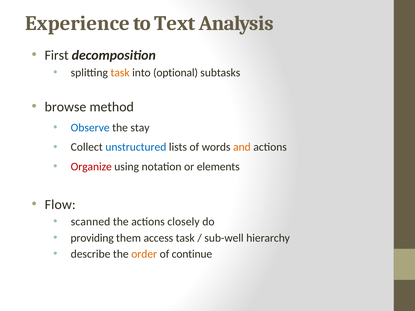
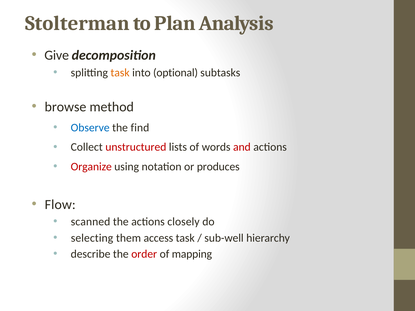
Experience: Experience -> Stolterman (77, 23)
Text: Text -> Plan (175, 23)
First: First -> Give (57, 55)
stay: stay -> find (140, 128)
unstructured colour: blue -> red (136, 147)
and colour: orange -> red (242, 147)
elements: elements -> produces (218, 167)
providing: providing -> selecting (92, 238)
order colour: orange -> red (144, 254)
continue: continue -> mapping (192, 254)
